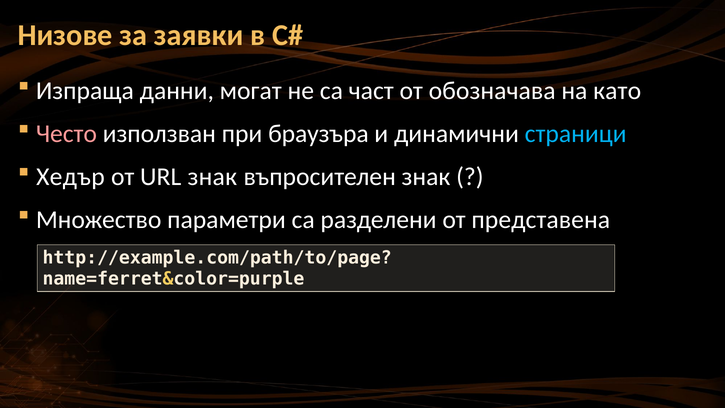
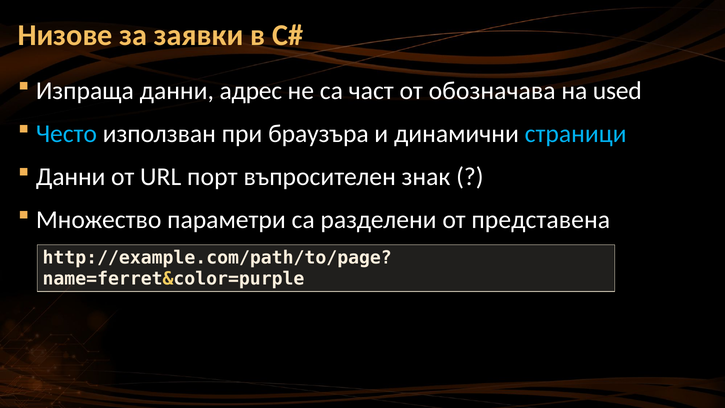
могат: могат -> адрес (251, 91)
като: като -> used (617, 91)
Често colour: pink -> light blue (66, 134)
Хедър: Хедър -> Данни (71, 177)
URL знак: знак -> порт (212, 177)
